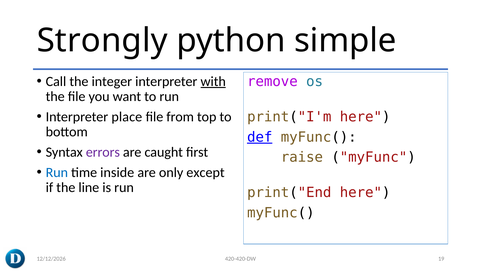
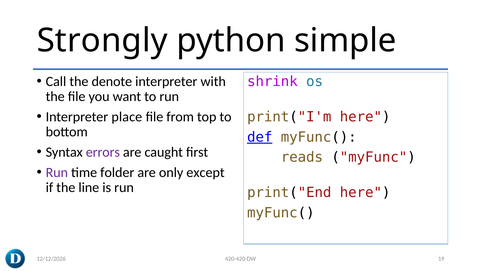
integer: integer -> denote (112, 81)
with underline: present -> none (213, 81)
remove: remove -> shrink (272, 81)
raise: raise -> reads (302, 157)
Run colour: blue -> purple (57, 172)
inside: inside -> folder (117, 172)
